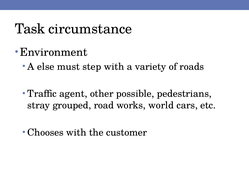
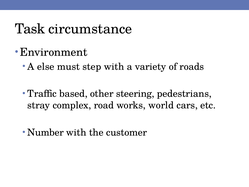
agent: agent -> based (73, 94)
possible: possible -> steering (135, 94)
grouped: grouped -> complex (72, 105)
Chooses: Chooses -> Number (45, 132)
